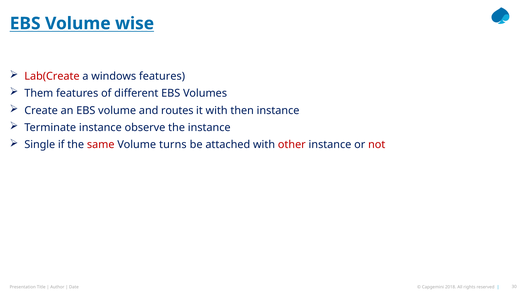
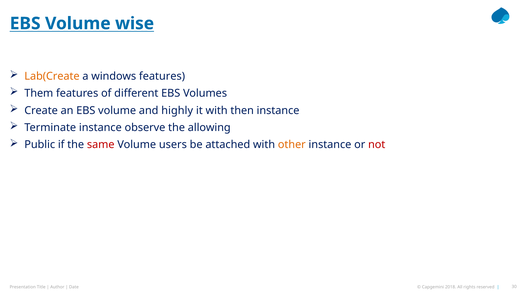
Lab(Create colour: red -> orange (52, 76)
routes: routes -> highly (177, 110)
the instance: instance -> allowing (209, 128)
Single: Single -> Public (40, 145)
turns: turns -> users (173, 145)
other colour: red -> orange (292, 145)
